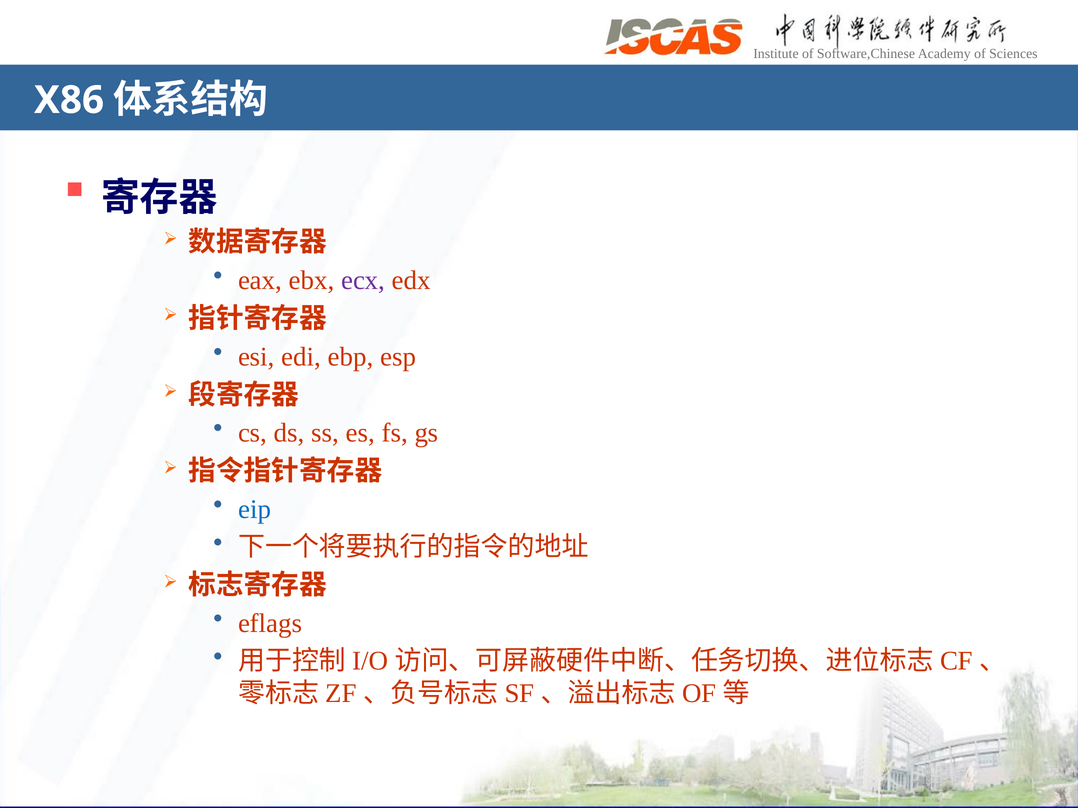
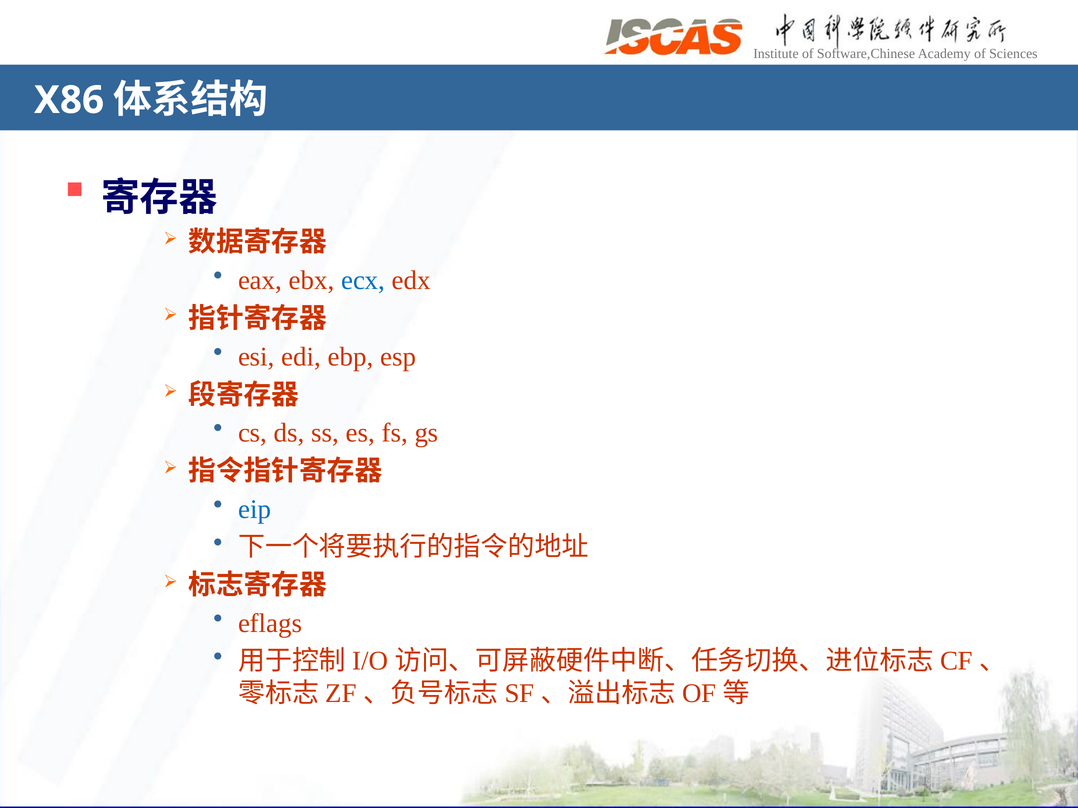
ecx colour: purple -> blue (363, 280)
